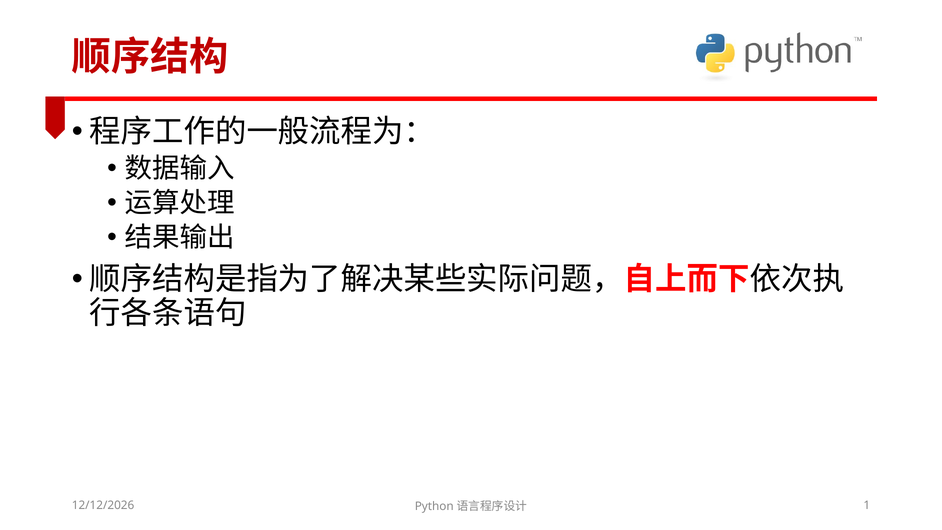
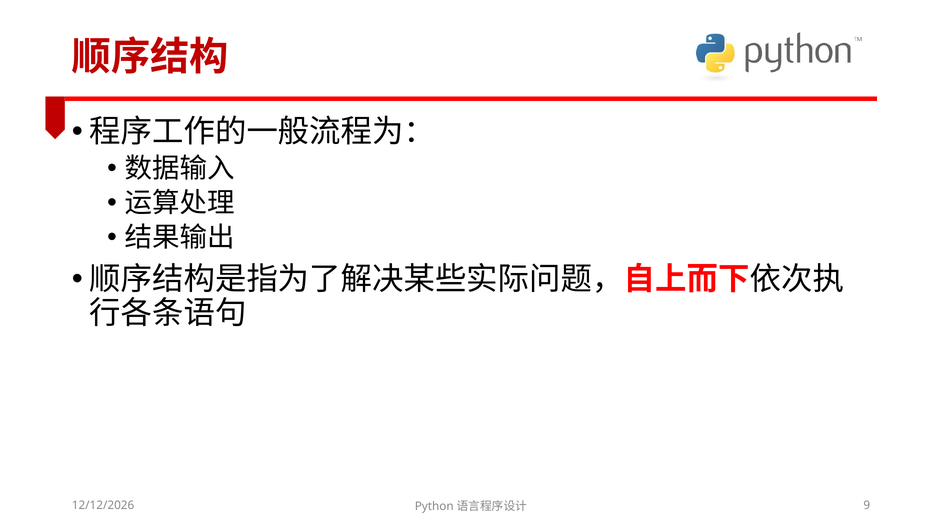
1: 1 -> 9 (867, 505)
